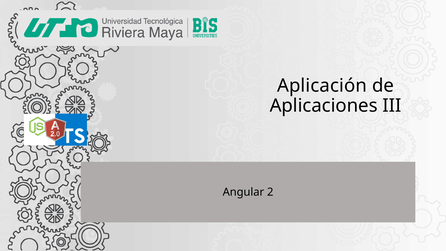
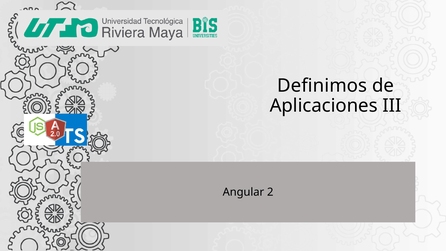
Aplicación: Aplicación -> Definimos (322, 86)
